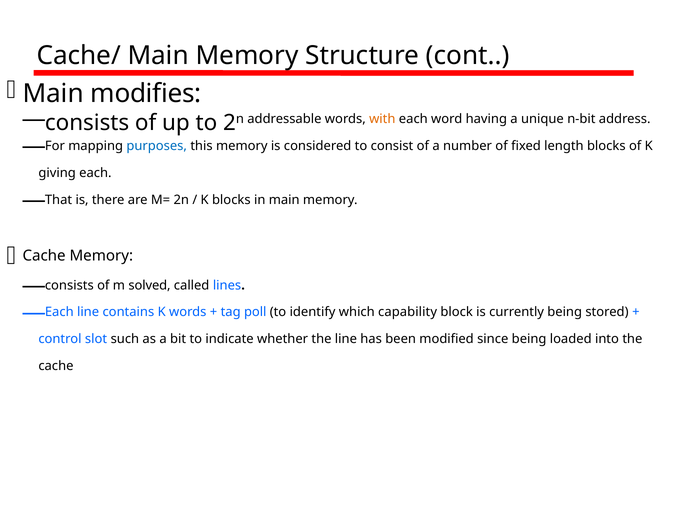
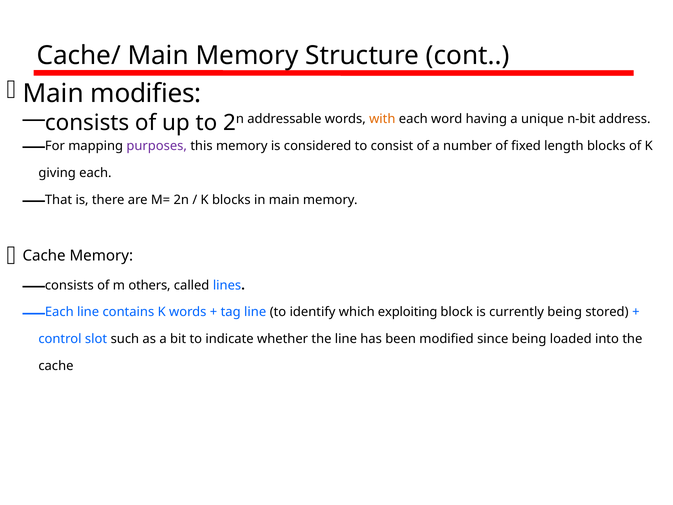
purposes colour: blue -> purple (157, 146)
solved: solved -> others (150, 285)
tag poll: poll -> line (255, 312)
capability: capability -> exploiting (408, 312)
